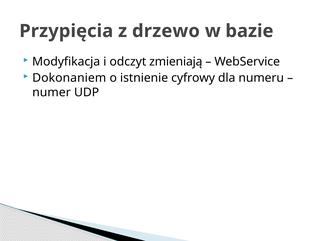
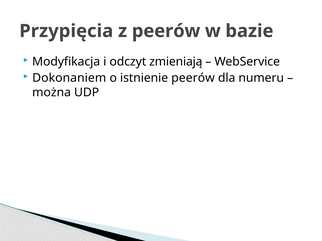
z drzewo: drzewo -> peerów (166, 31)
istnienie cyfrowy: cyfrowy -> peerów (193, 78)
numer: numer -> można (52, 93)
